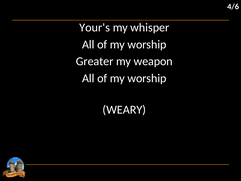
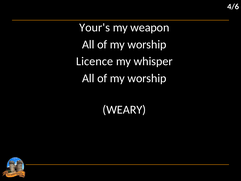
whisper: whisper -> weapon (150, 28)
Greater: Greater -> Licence (95, 61)
weapon: weapon -> whisper (153, 61)
